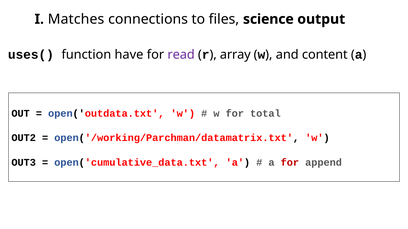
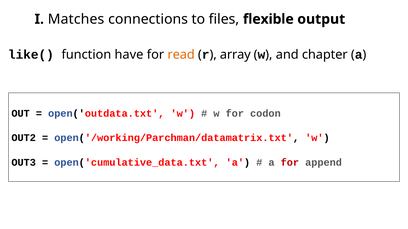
science: science -> flexible (268, 19)
uses(: uses( -> like( (31, 55)
read colour: purple -> orange (181, 55)
content: content -> chapter (325, 55)
total: total -> codon (265, 114)
